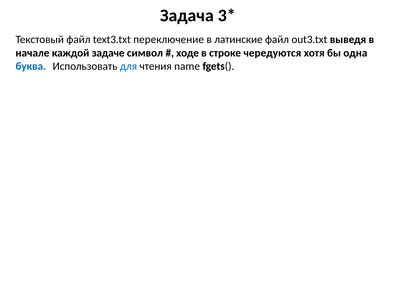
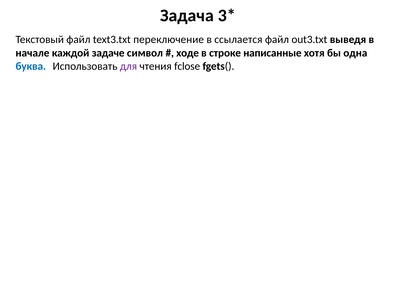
латинские: латинские -> ссылается (238, 40)
чередуются: чередуются -> написанные (272, 53)
для colour: blue -> purple (128, 66)
name: name -> fclose (187, 66)
